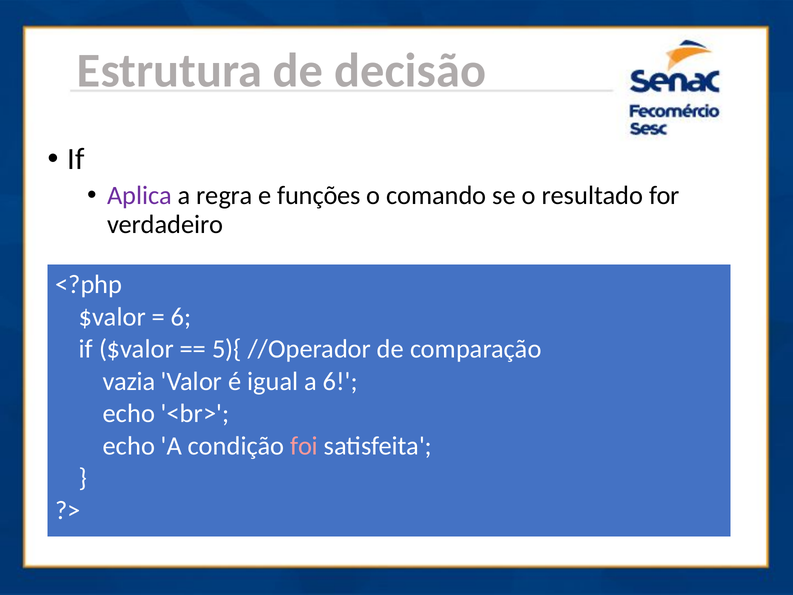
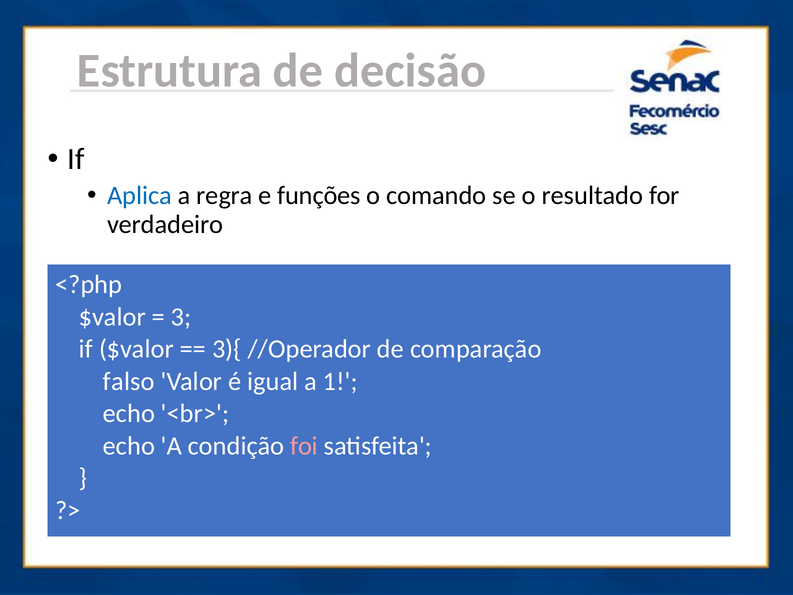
Aplica colour: purple -> blue (139, 196)
6: 6 -> 3 (181, 317)
5){: 5){ -> 3){ (227, 349)
vazia: vazia -> falso (129, 381)
a 6: 6 -> 1 (340, 381)
